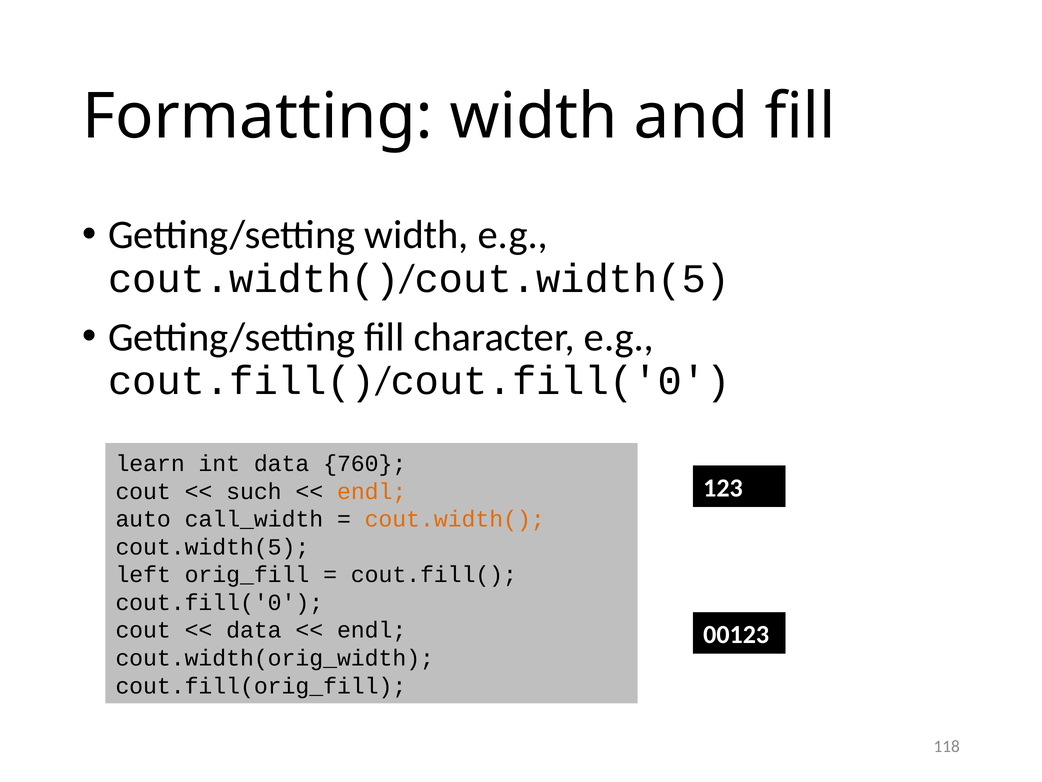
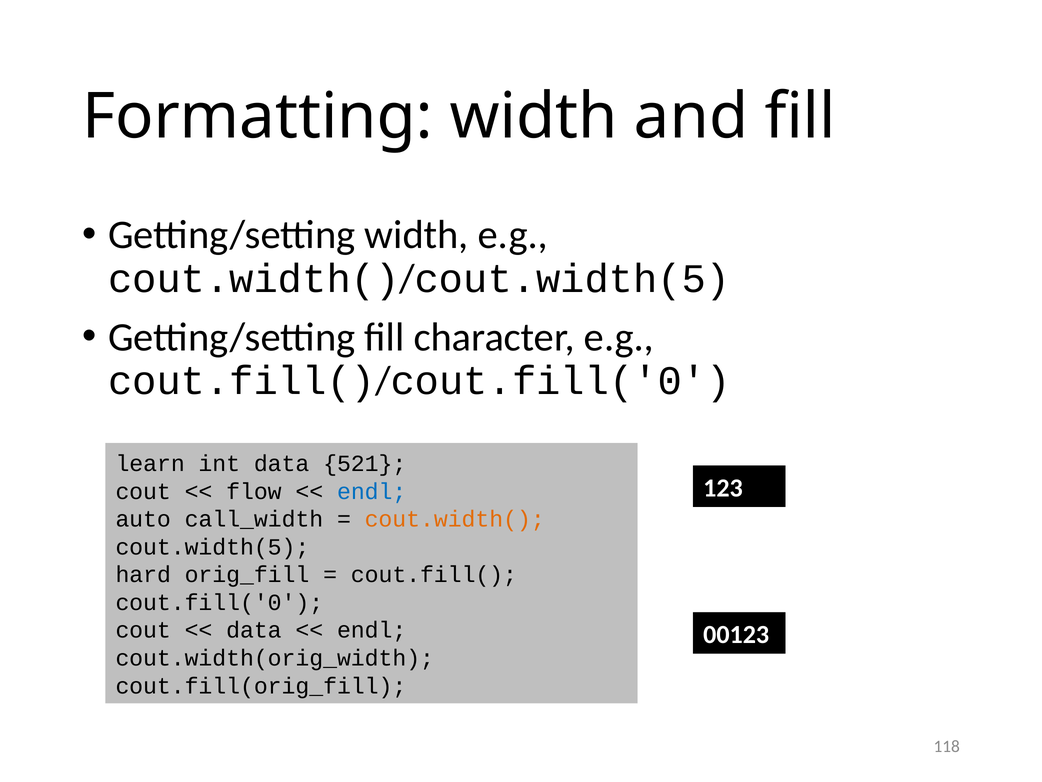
760: 760 -> 521 (365, 463)
such: such -> flow (254, 491)
endl colour: orange -> blue (372, 491)
left: left -> hard (143, 574)
